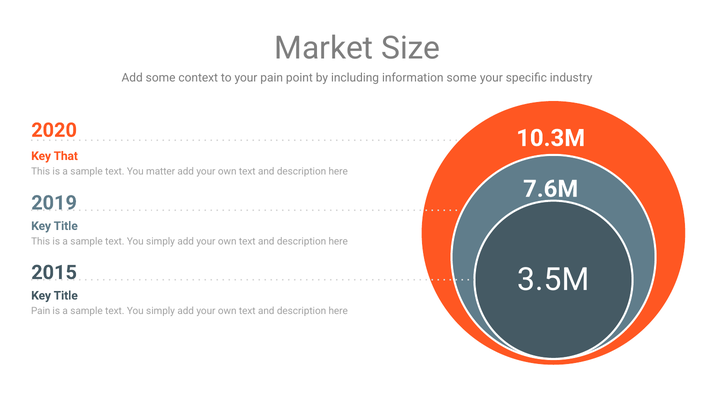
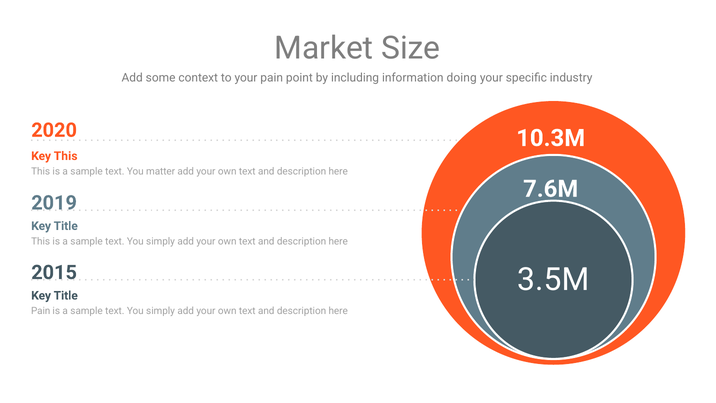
information some: some -> doing (462, 78)
Key That: That -> This (66, 156)
